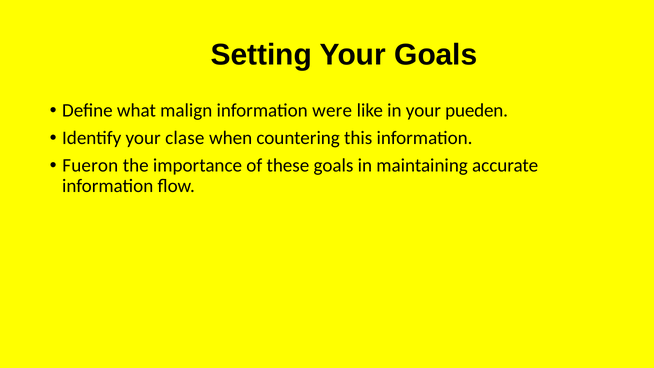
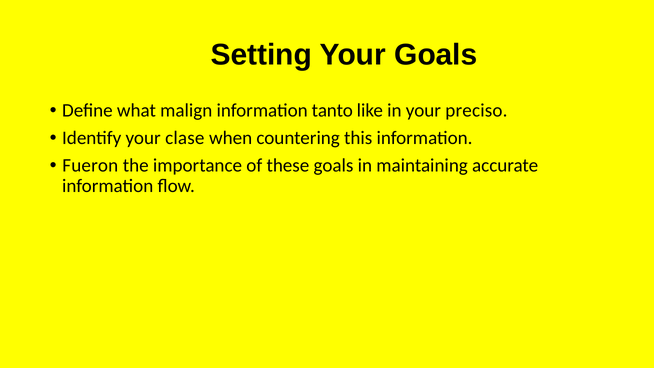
were: were -> tanto (332, 111)
pueden: pueden -> preciso (476, 111)
